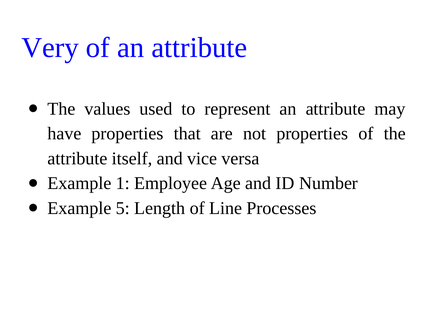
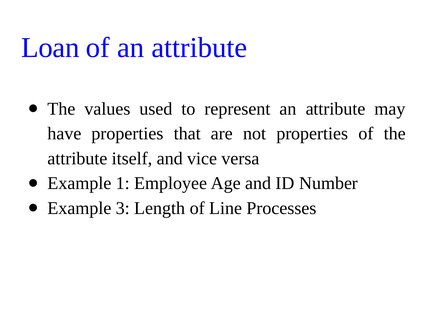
Very: Very -> Loan (50, 48)
5: 5 -> 3 (123, 208)
